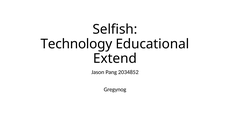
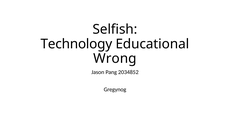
Extend: Extend -> Wrong (115, 58)
